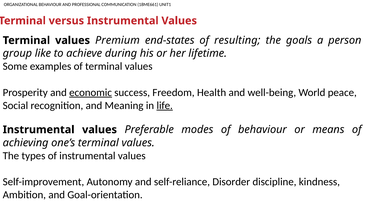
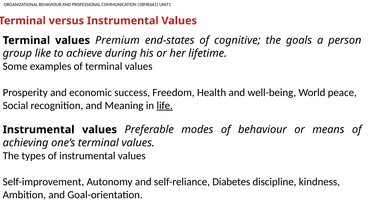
resulting: resulting -> cognitive (237, 40)
economic underline: present -> none (91, 93)
Disorder: Disorder -> Diabetes (231, 182)
